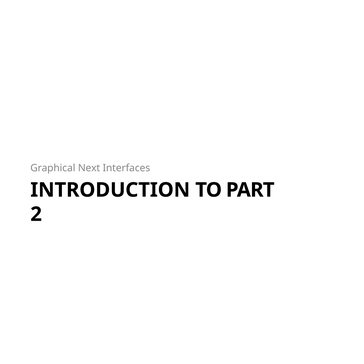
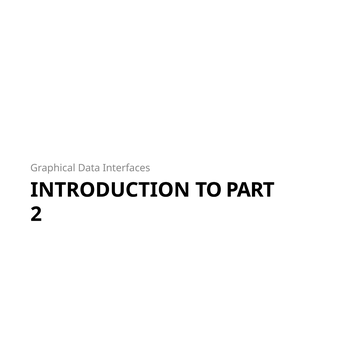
Next: Next -> Data (89, 168)
